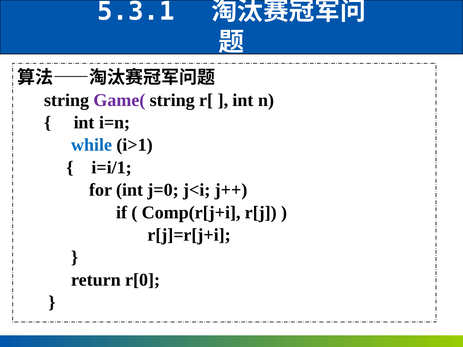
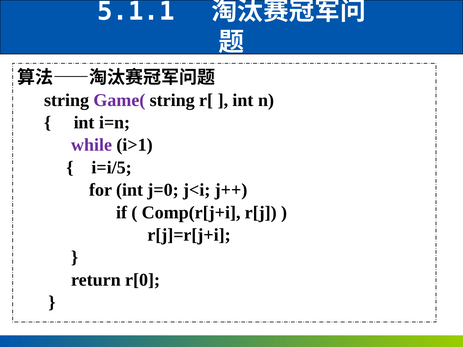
5.3.1: 5.3.1 -> 5.1.1 (136, 11)
while colour: blue -> purple (92, 145)
i=i/1: i=i/1 -> i=i/5 (112, 168)
